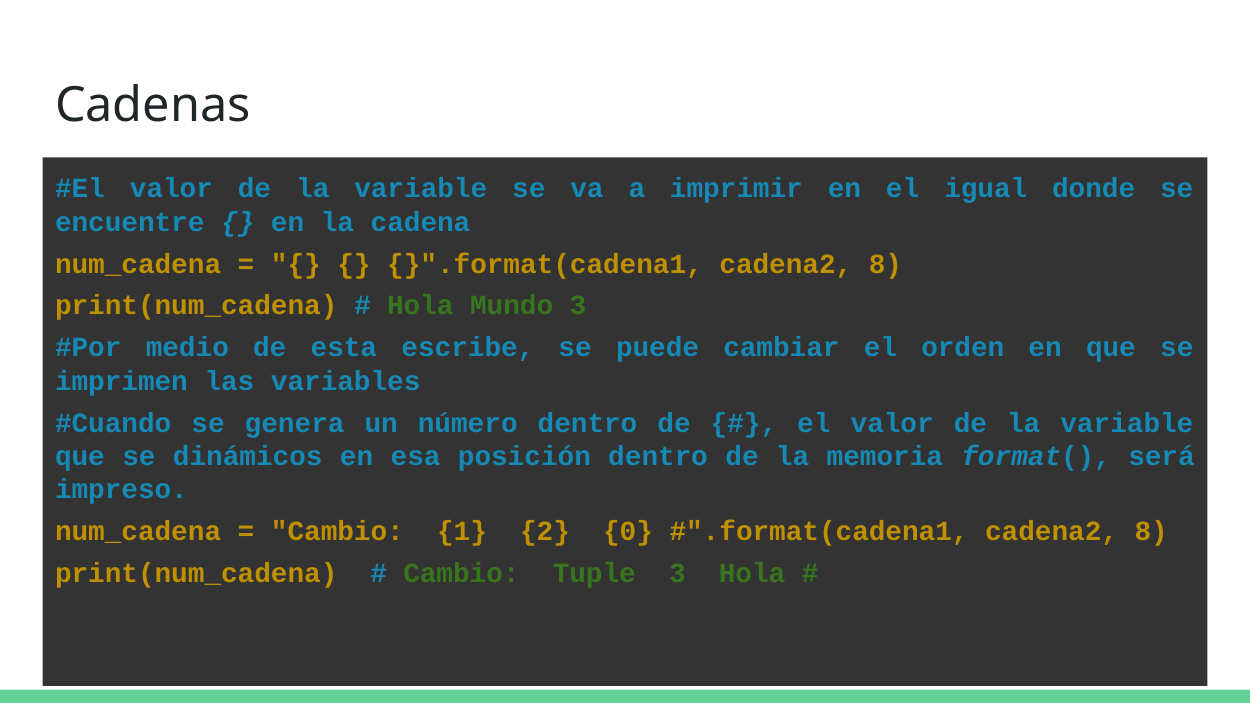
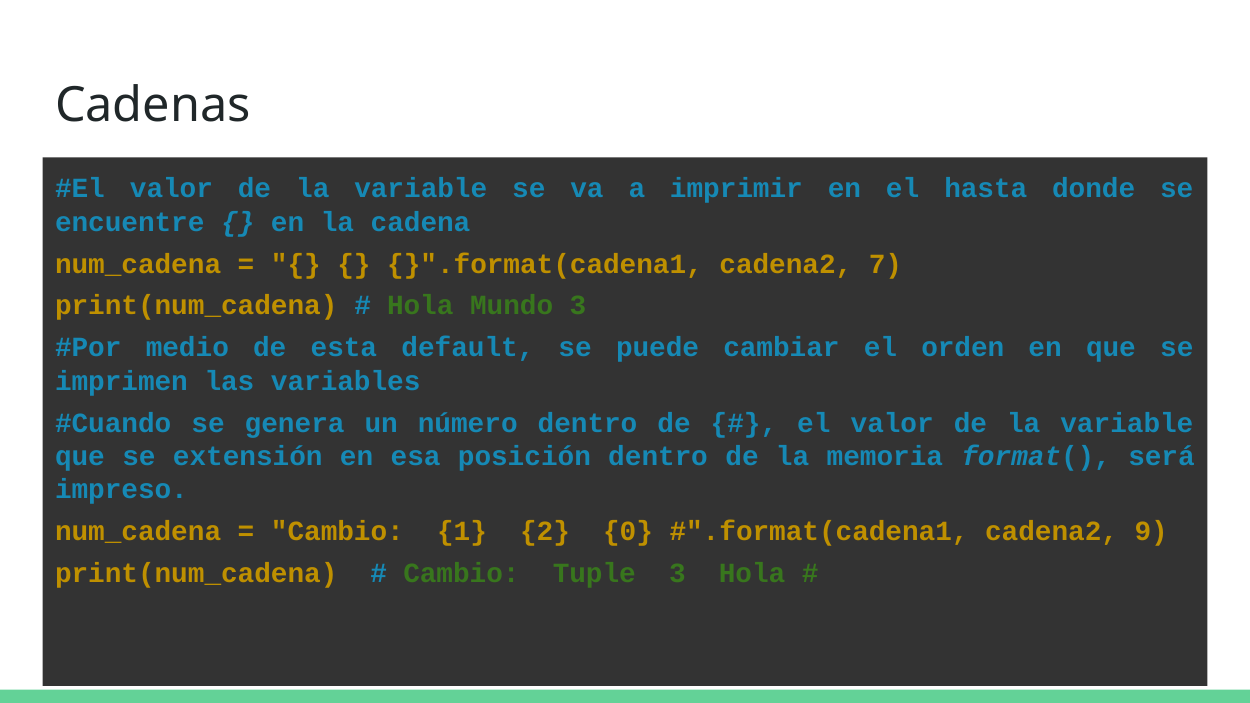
igual: igual -> hasta (986, 189)
}".format(cadena1 cadena2 8: 8 -> 7 (885, 264)
escribe: escribe -> default (468, 348)
dinámicos: dinámicos -> extensión (248, 456)
8: 8 -> 9 (1151, 532)
